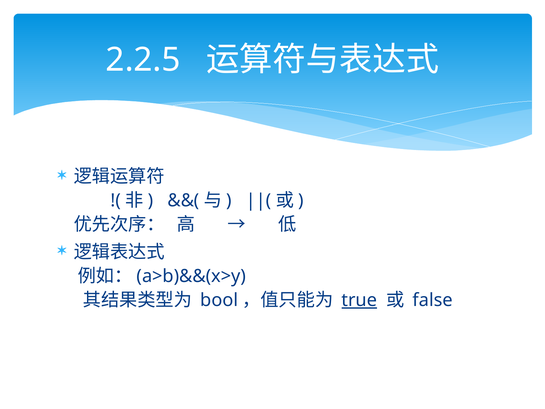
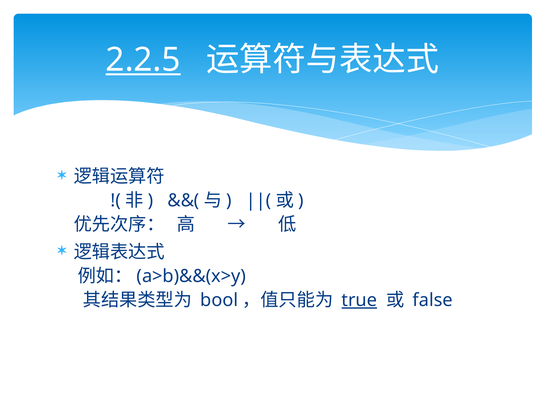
2.2.5 underline: none -> present (143, 60)
